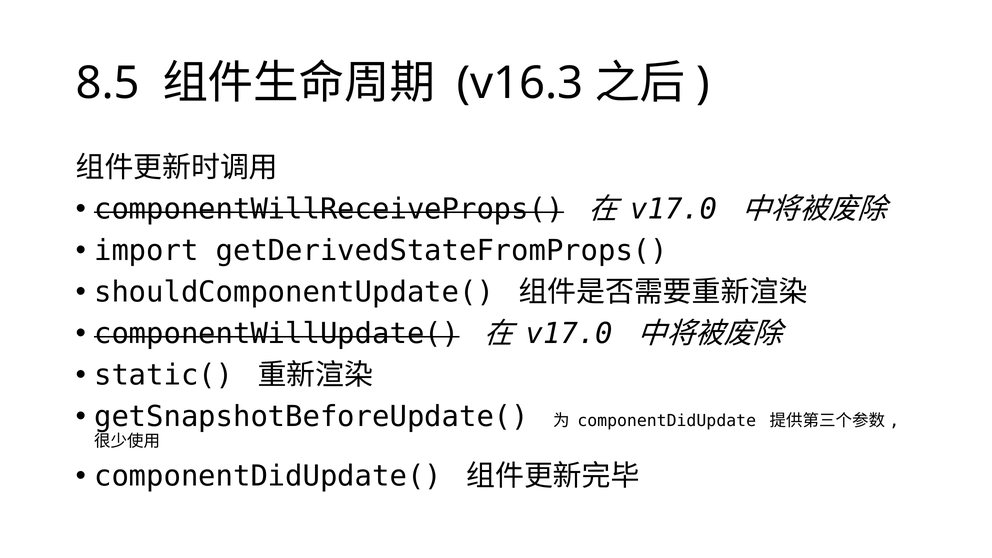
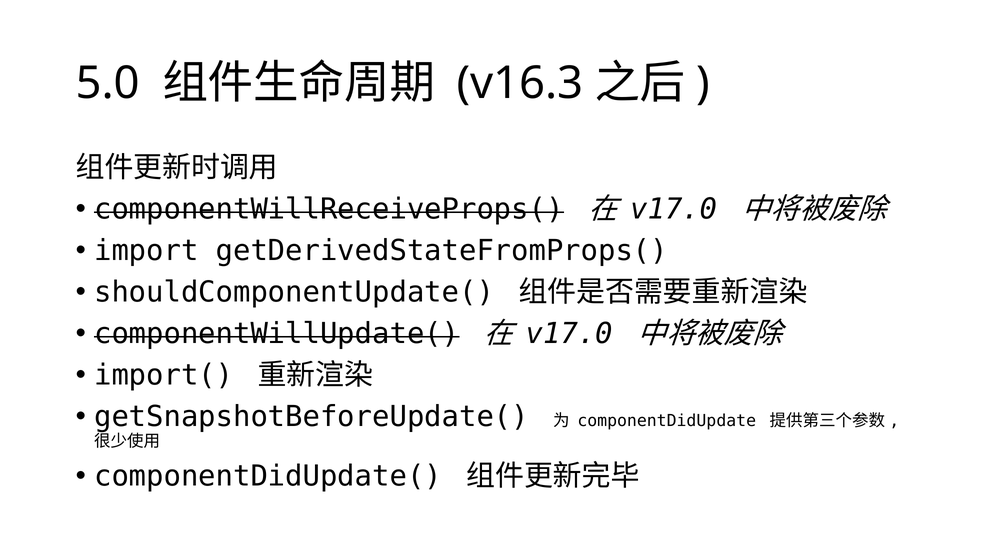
8.5: 8.5 -> 5.0 (108, 83)
static(: static( -> import( (164, 375)
